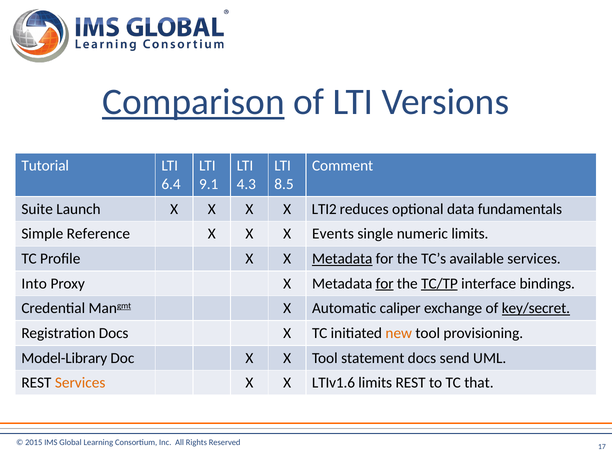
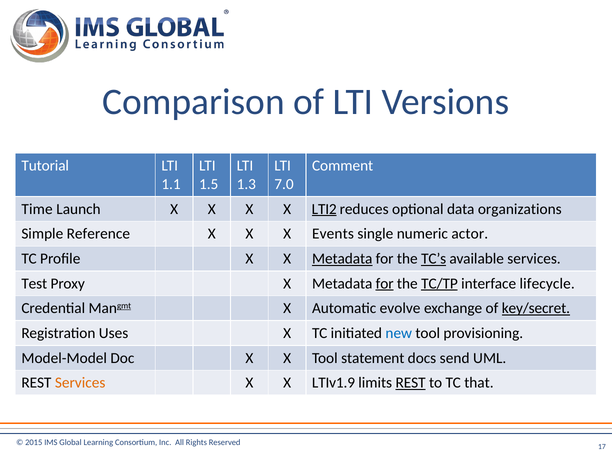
Comparison underline: present -> none (193, 102)
6.4: 6.4 -> 1.1 (171, 184)
9.1: 9.1 -> 1.5 (209, 184)
4.3: 4.3 -> 1.3 (246, 184)
8.5: 8.5 -> 7.0 (284, 184)
Suite: Suite -> Time (37, 209)
LTI2 underline: none -> present (324, 209)
fundamentals: fundamentals -> organizations (520, 209)
numeric limits: limits -> actor (470, 234)
TC’s underline: none -> present (434, 259)
Into: Into -> Test (34, 284)
bindings: bindings -> lifecycle (547, 284)
caliper: caliper -> evolve (400, 308)
Registration Docs: Docs -> Uses (114, 333)
new colour: orange -> blue (399, 333)
Model-Library: Model-Library -> Model-Model (64, 358)
LTIv1.6: LTIv1.6 -> LTIv1.9 (334, 383)
REST underline: none -> present (411, 383)
